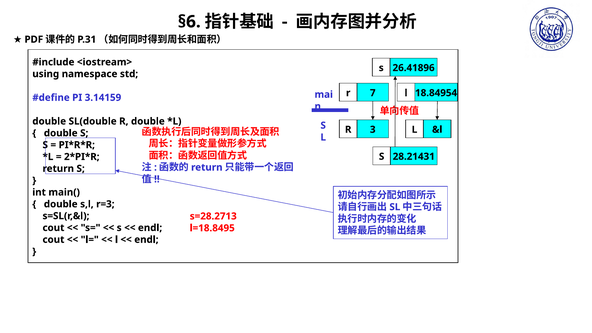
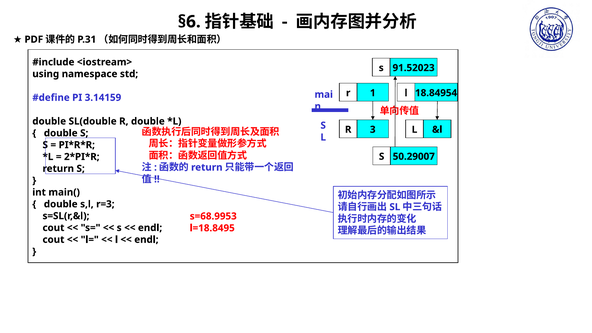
26.41896: 26.41896 -> 91.52023 (414, 68)
7: 7 -> 1 (373, 93)
28.21431: 28.21431 -> 50.29007 (414, 157)
s=28.2713: s=28.2713 -> s=68.9953 (213, 216)
